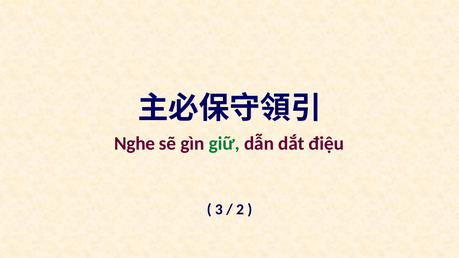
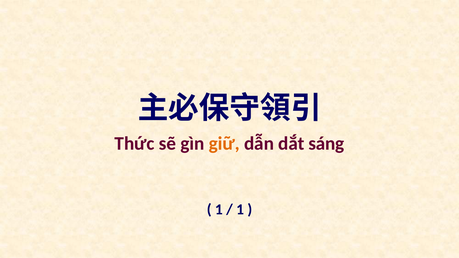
Nghe: Nghe -> Thức (135, 144)
giữ colour: green -> orange (224, 144)
điệu: điệu -> sáng (326, 144)
3: 3 -> 1 (219, 210)
2: 2 -> 1 (240, 210)
